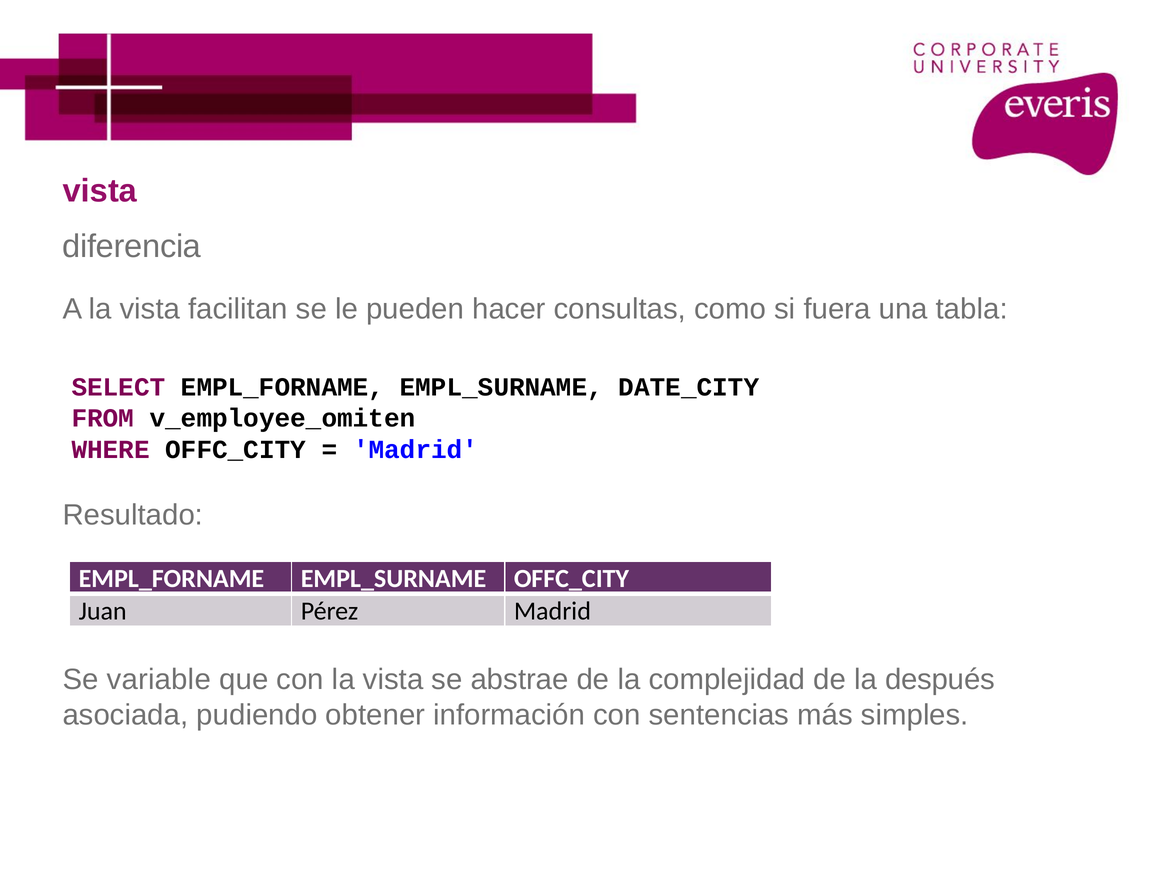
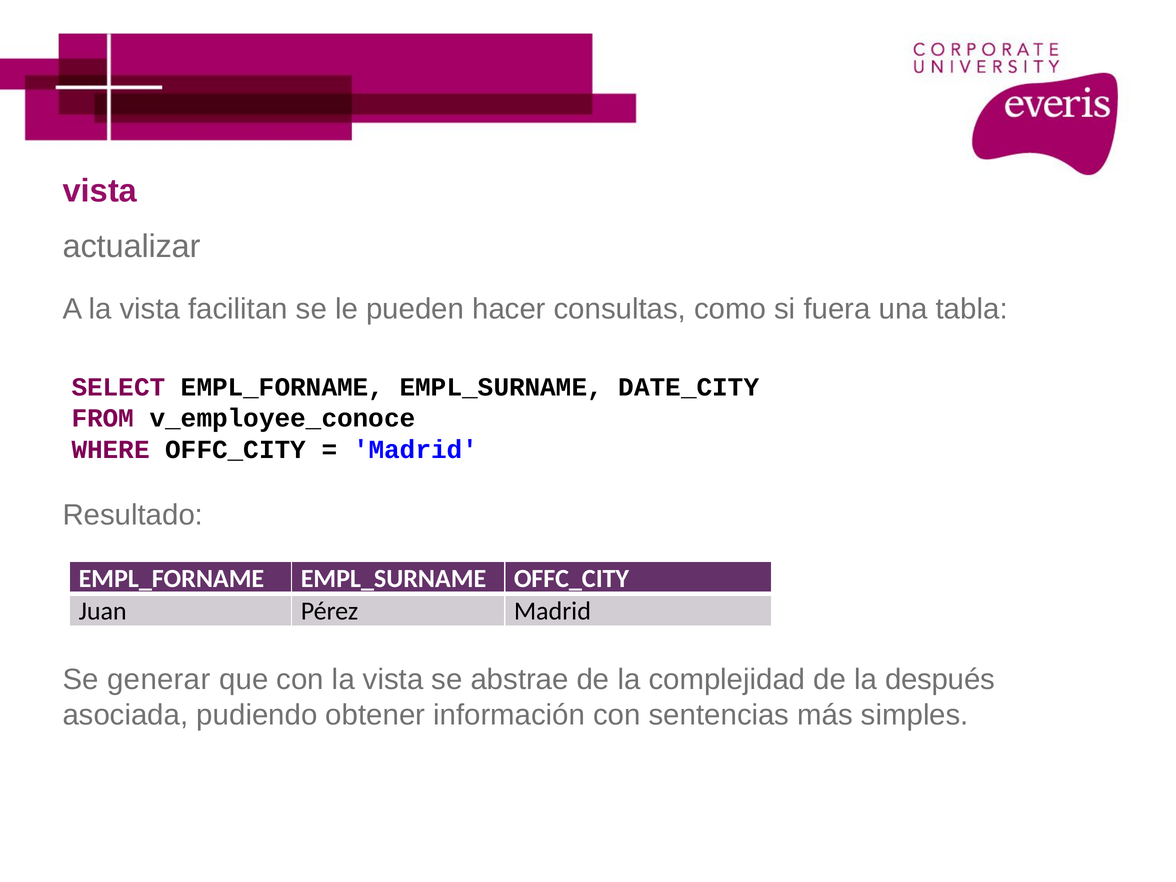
diferencia: diferencia -> actualizar (132, 246)
v_employee_omiten: v_employee_omiten -> v_employee_conoce (282, 418)
variable: variable -> generar (159, 680)
